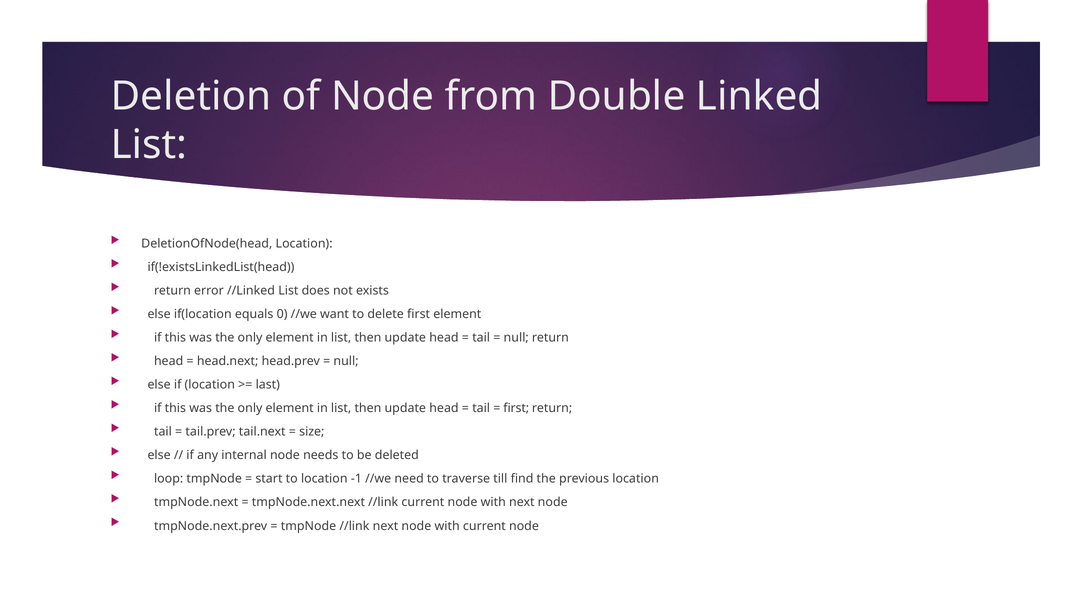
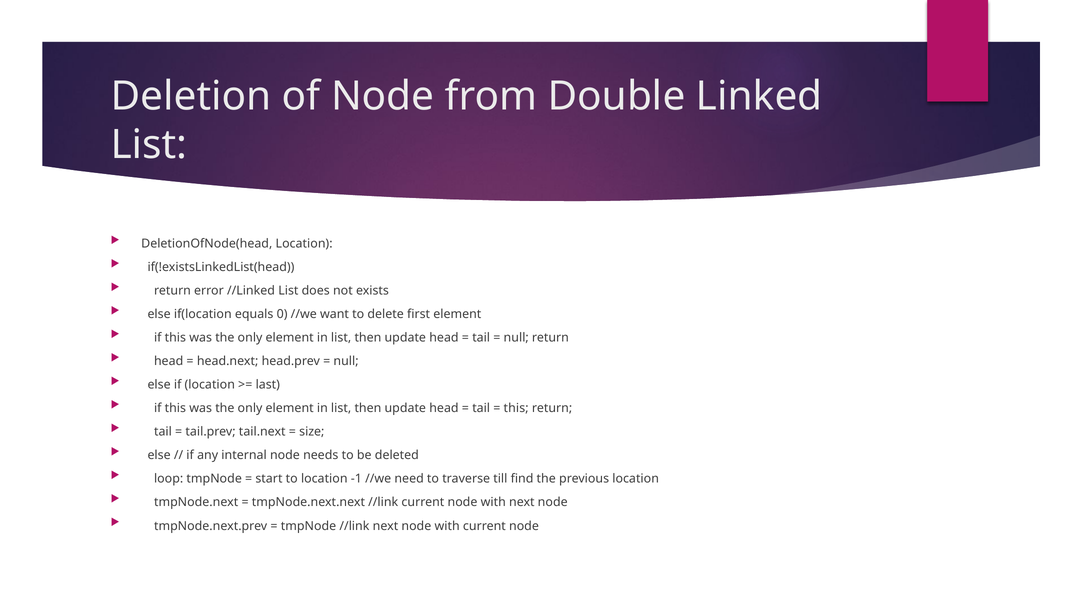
first: first -> this (516, 408)
